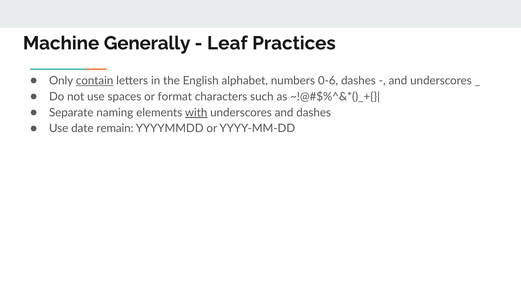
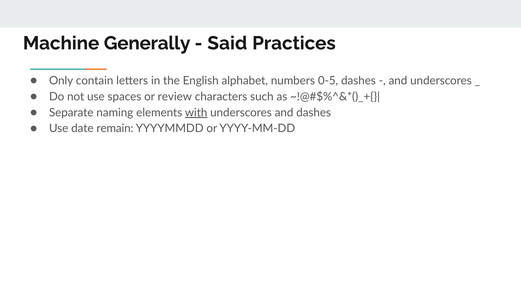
Leaf: Leaf -> Said (227, 43)
contain underline: present -> none (95, 81)
0-6: 0-6 -> 0-5 (328, 81)
format: format -> review (175, 97)
